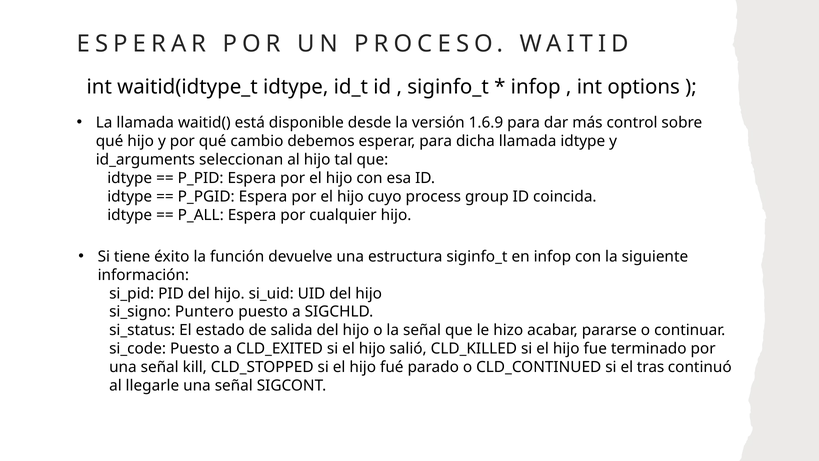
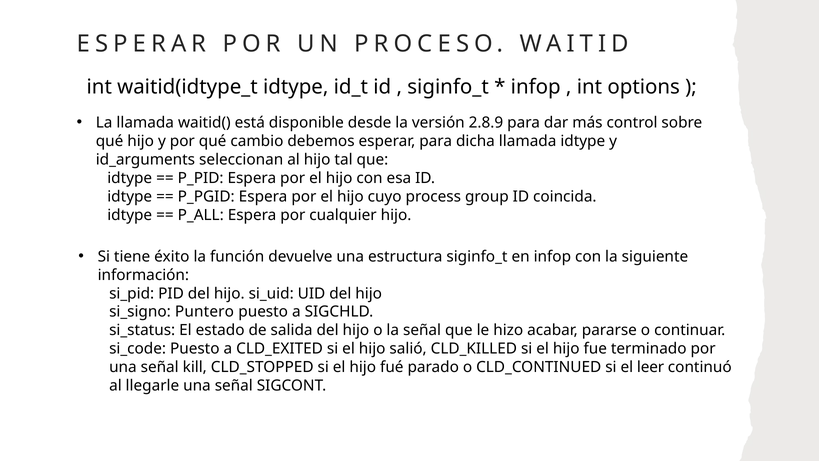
1.6.9: 1.6.9 -> 2.8.9 (486, 123)
tras: tras -> leer (651, 367)
